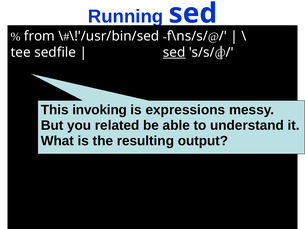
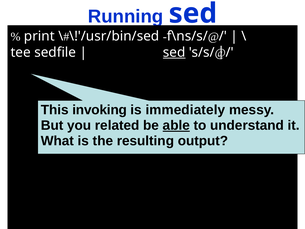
from: from -> print (39, 36)
expressions: expressions -> immediately (185, 110)
able underline: none -> present (176, 125)
